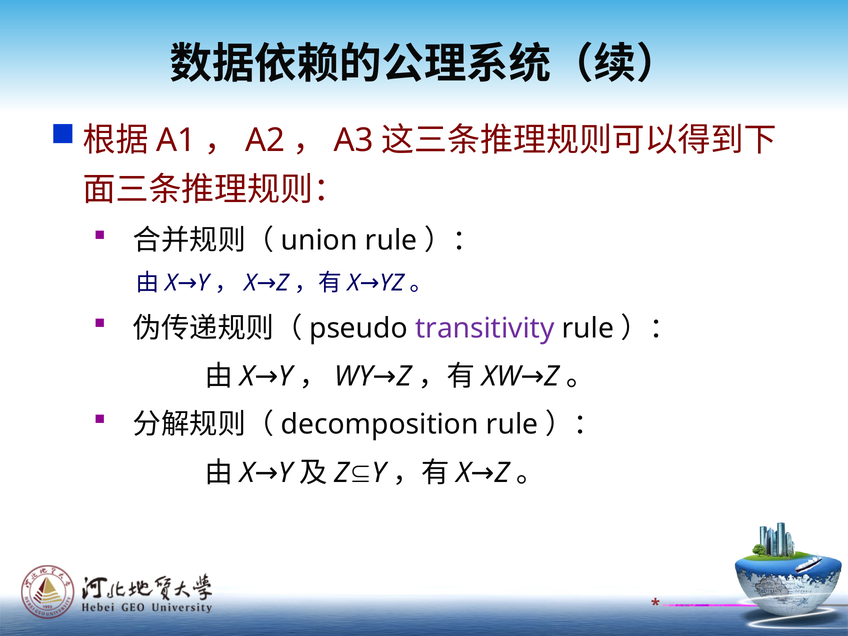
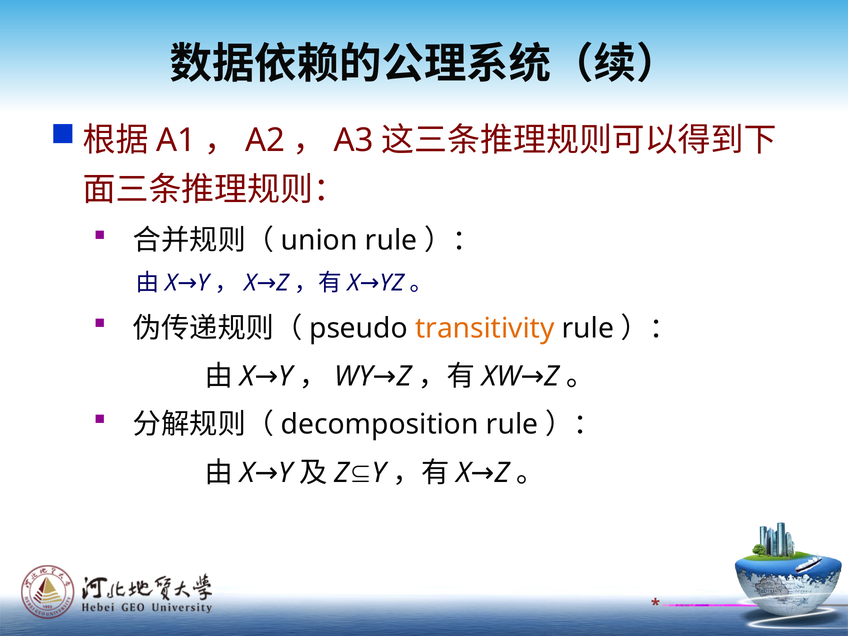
transitivity colour: purple -> orange (485, 329)
